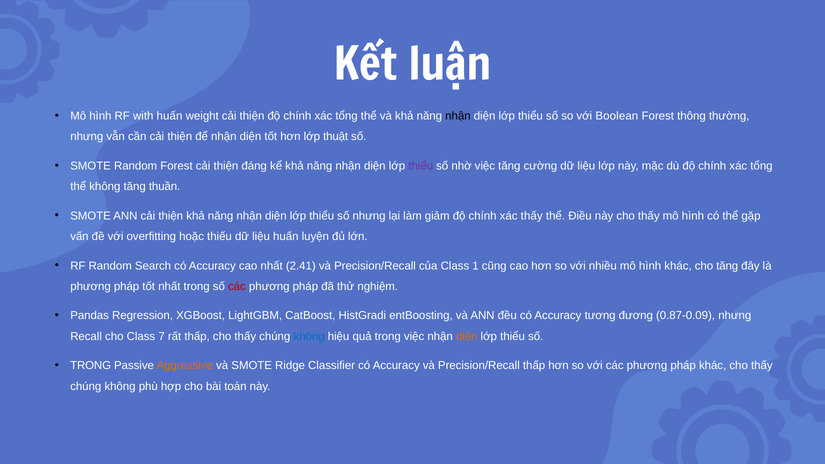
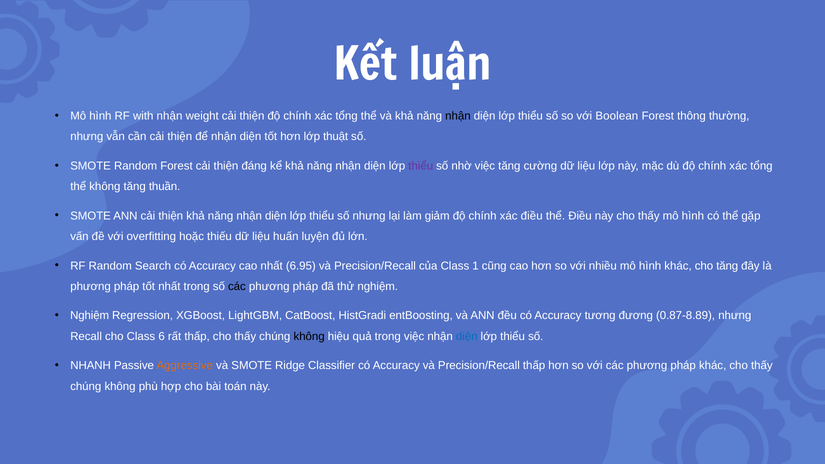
with huấn: huấn -> nhận (169, 116)
xác thấy: thấy -> điều (532, 216)
2.41: 2.41 -> 6.95 (301, 266)
các colour: red -> black (237, 286)
Pandas: Pandas -> Nghiệm (90, 316)
0.87-0.09: 0.87-0.09 -> 0.87-8.89 (686, 316)
7: 7 -> 6 (162, 336)
không colour: blue -> black (309, 336)
diện colour: orange -> blue (467, 336)
TRONG: TRONG -> NHANH (91, 366)
